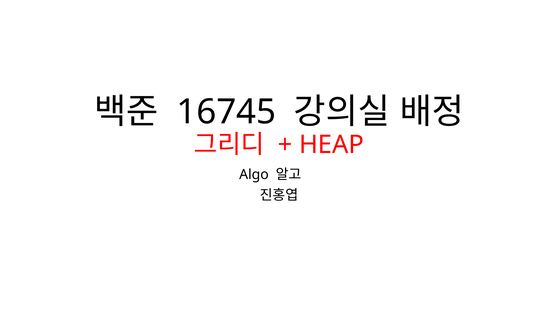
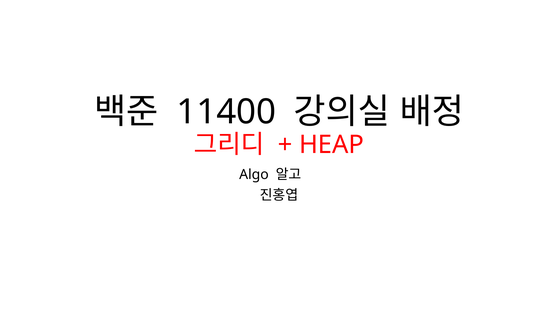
16745: 16745 -> 11400 (226, 112)
